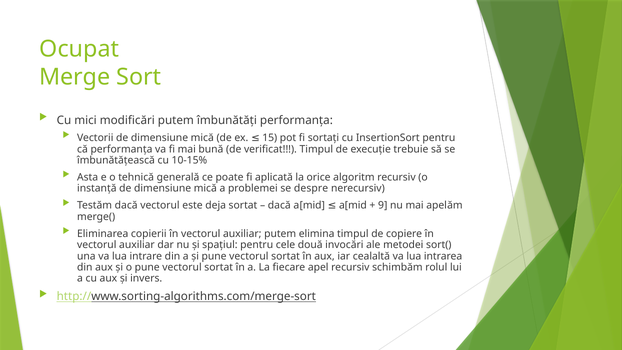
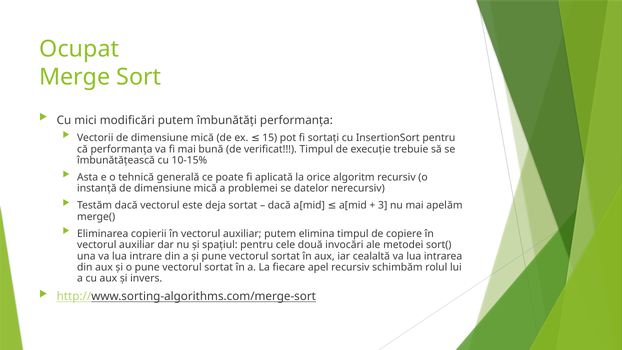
despre: despre -> datelor (311, 188)
9: 9 -> 3 (383, 205)
